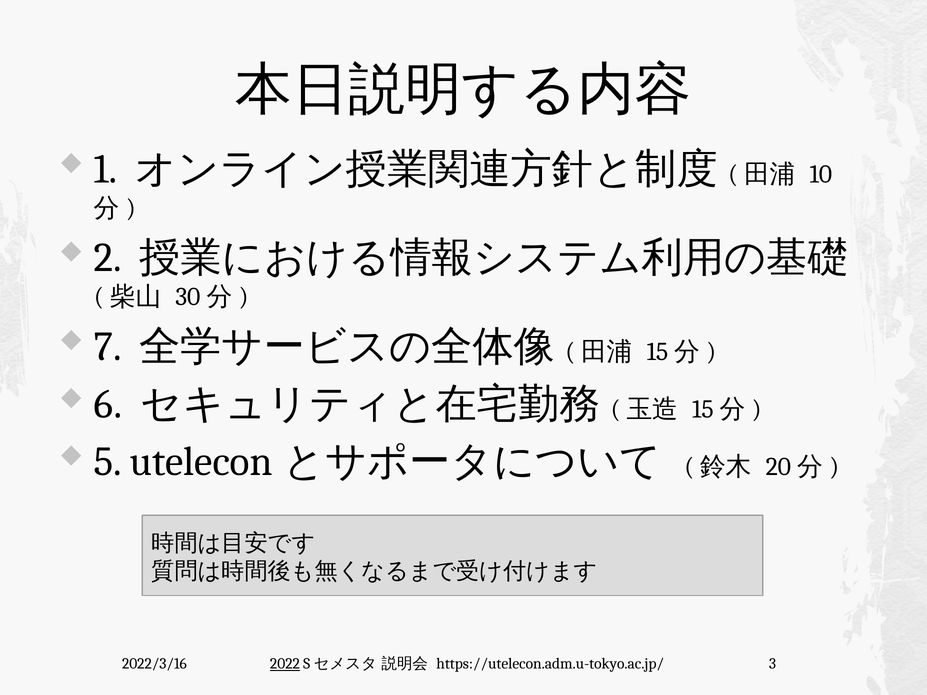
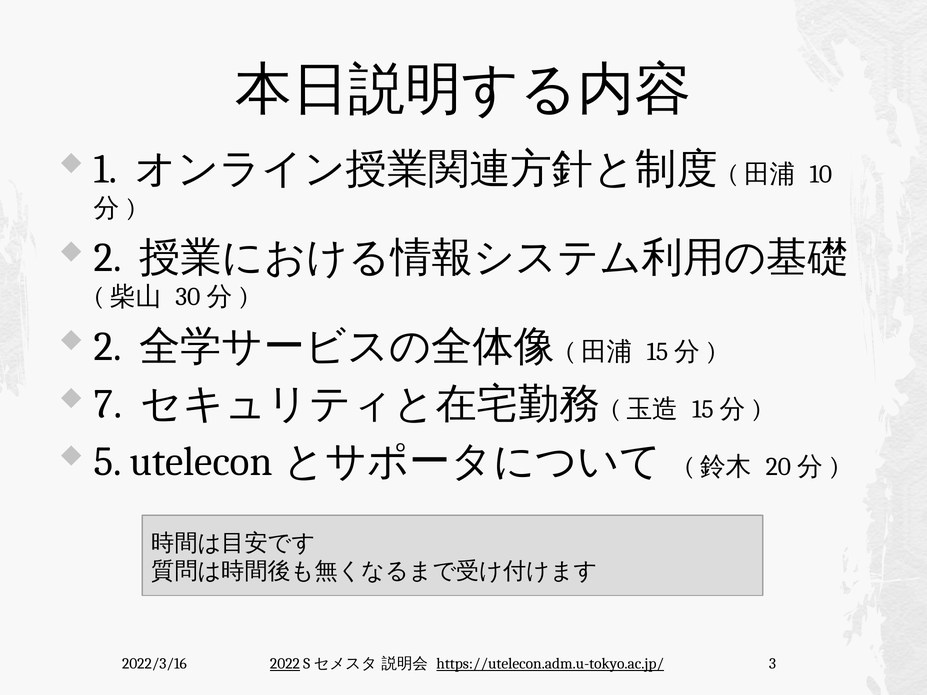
7: 7 -> 2 (108, 347)
6: 6 -> 7 (108, 404)
https://utelecon.adm.u-tokyo.ac.jp/ underline: none -> present (550, 664)
